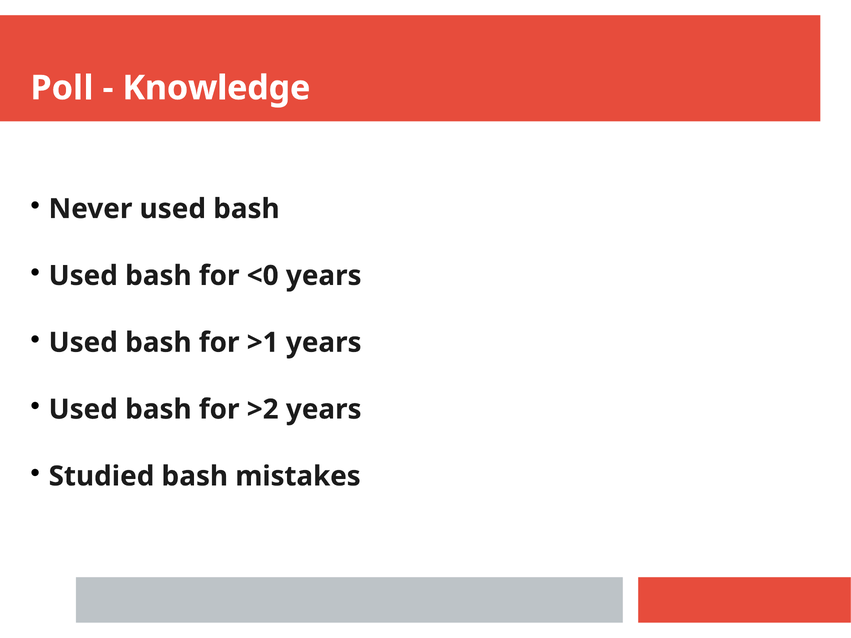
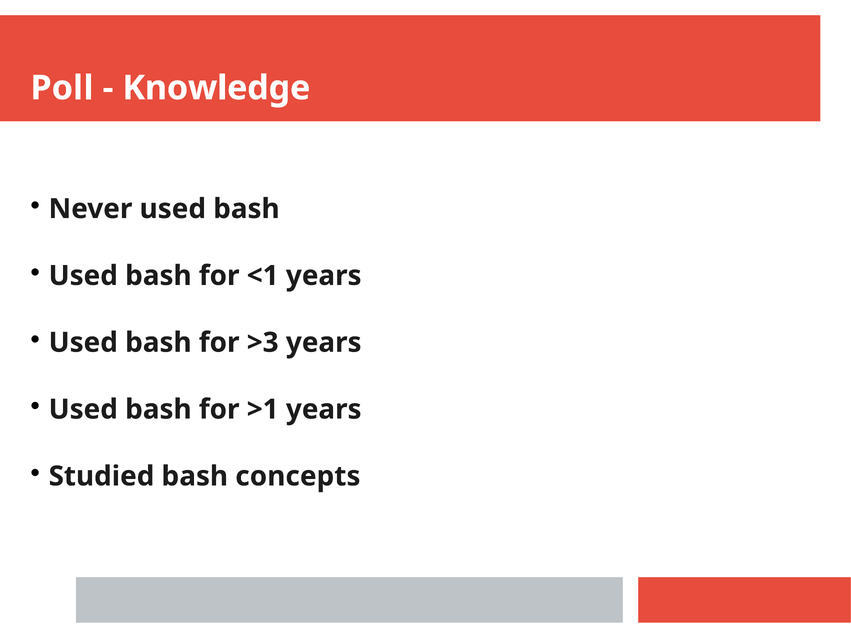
<0: <0 -> <1 (263, 276)
>1: >1 -> >3 (263, 343)
>2: >2 -> >1 (263, 410)
mistakes: mistakes -> concepts (298, 476)
